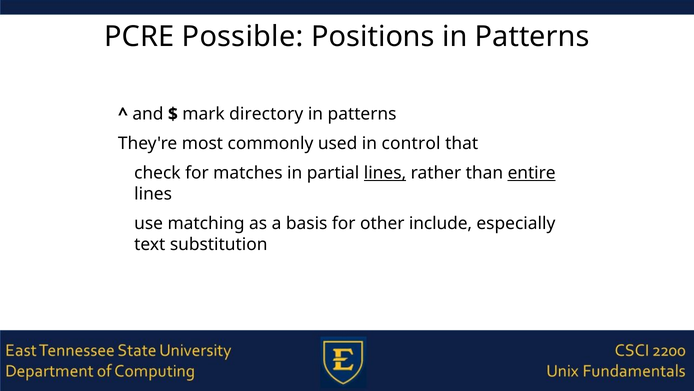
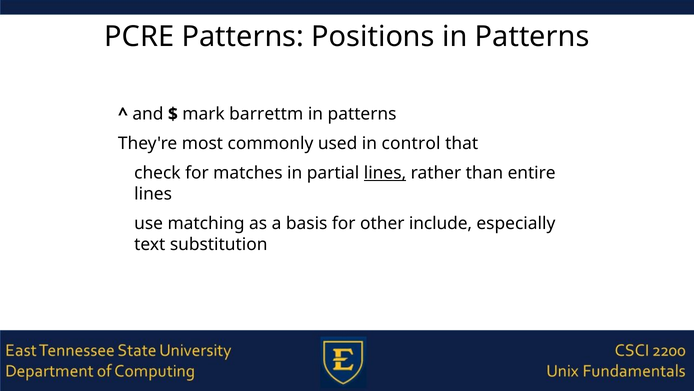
PCRE Possible: Possible -> Patterns (243, 37)
directory: directory -> barrettm (266, 114)
entire underline: present -> none (532, 173)
